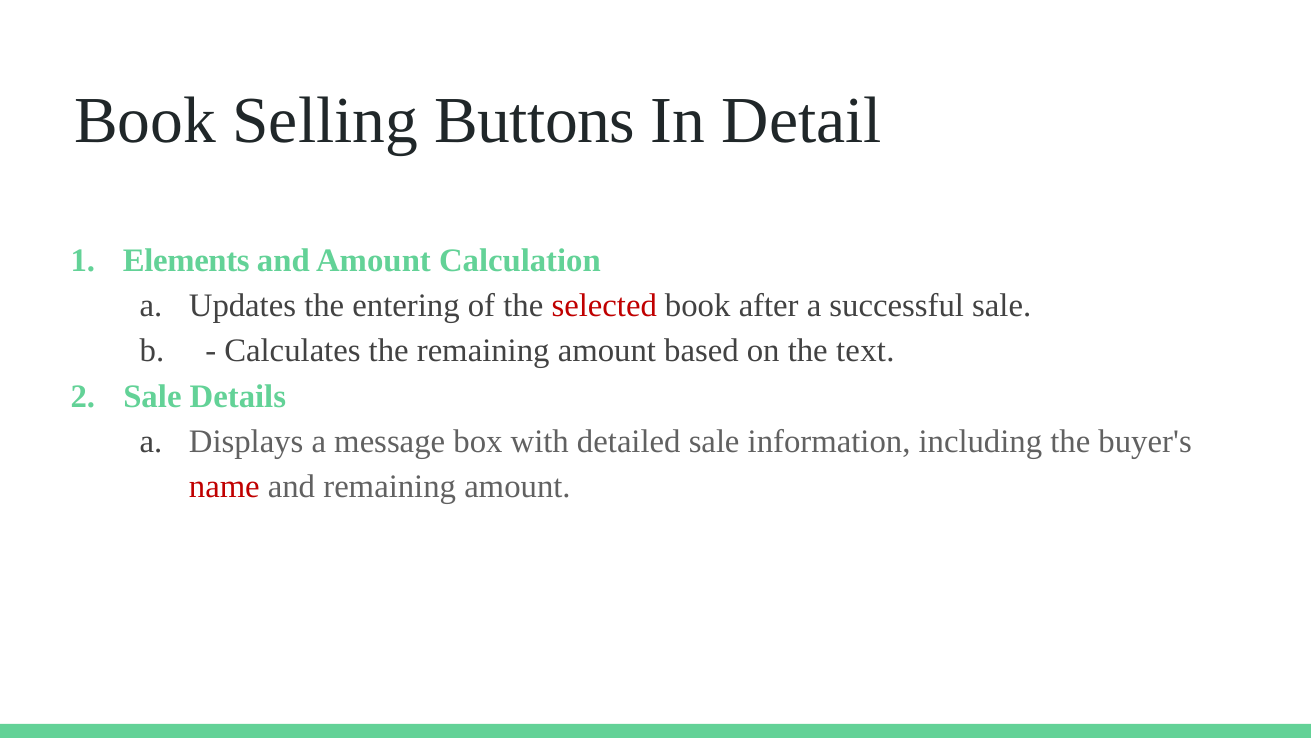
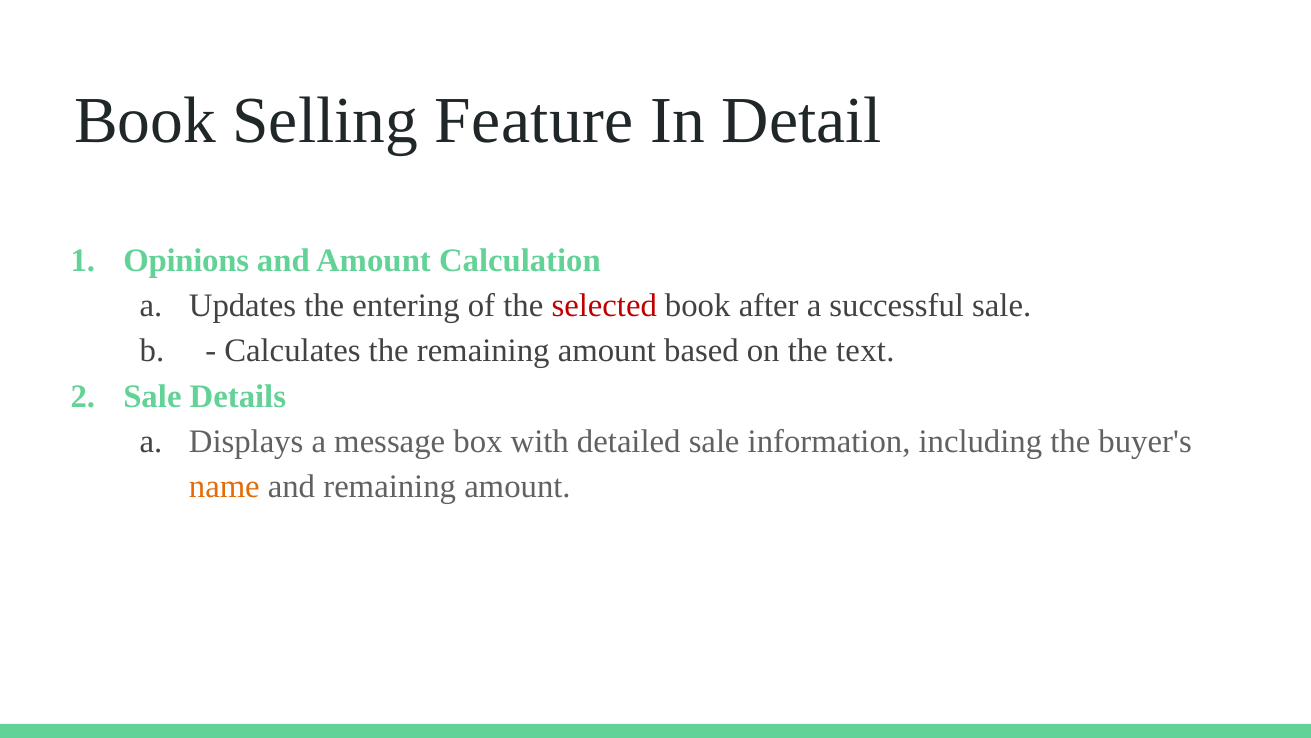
Buttons: Buttons -> Feature (534, 121)
Elements: Elements -> Opinions (186, 260)
name colour: red -> orange (224, 486)
